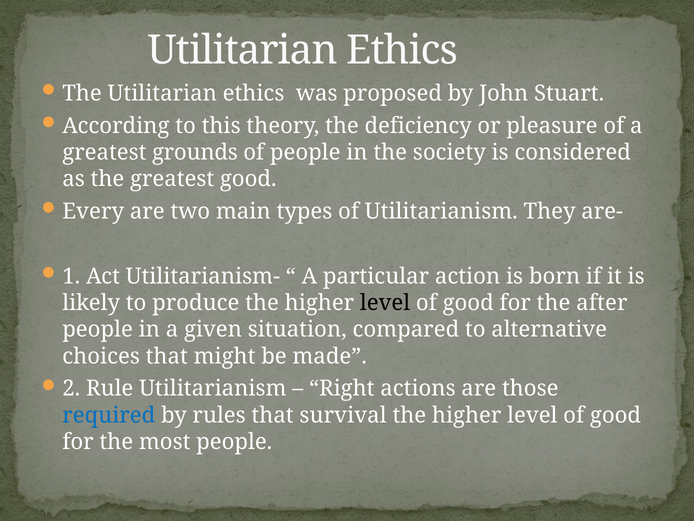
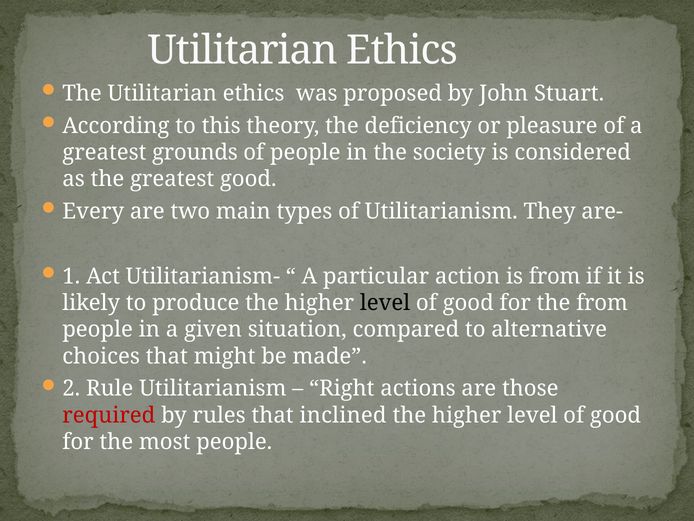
is born: born -> from (555, 276)
the after: after -> from (602, 303)
required colour: blue -> red (109, 415)
survival: survival -> inclined (343, 415)
